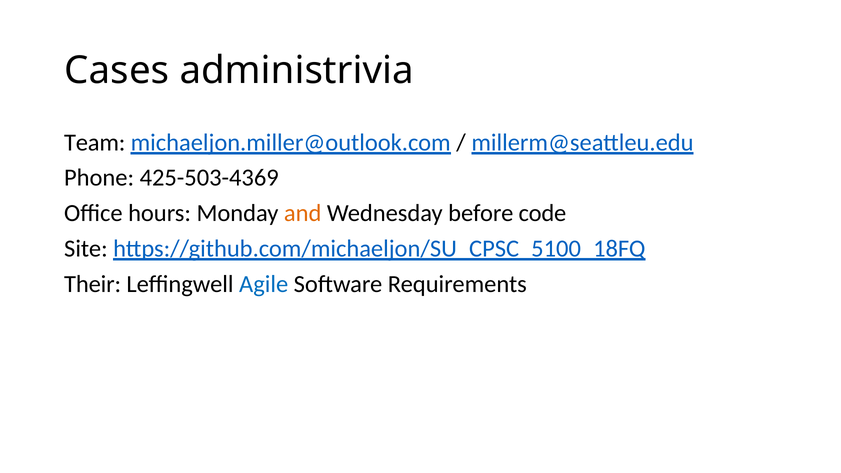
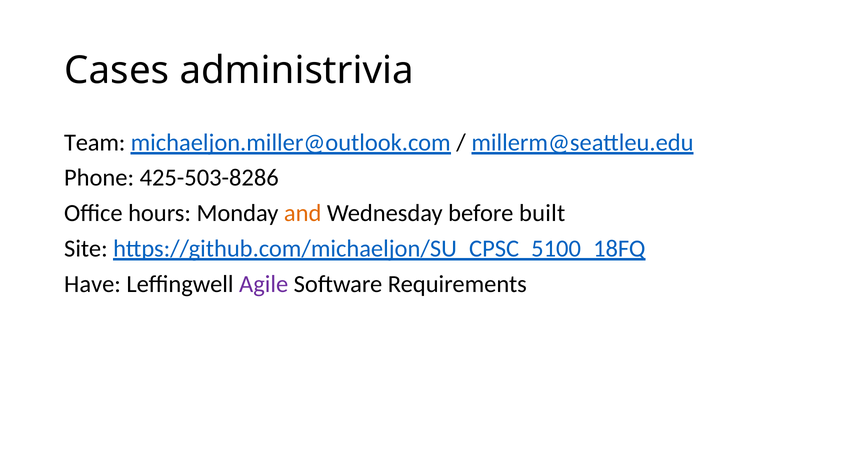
425-503-4369: 425-503-4369 -> 425-503-8286 (209, 178)
code: code -> built (542, 213)
Their: Their -> Have (93, 284)
Agile colour: blue -> purple (264, 284)
